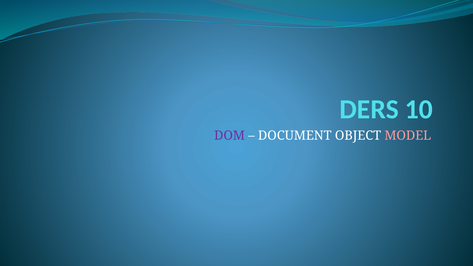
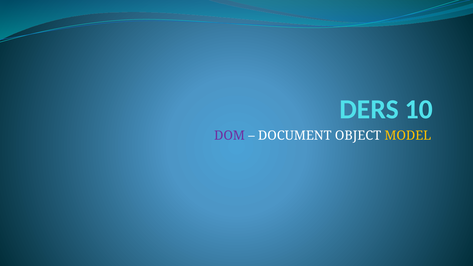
MODEL colour: pink -> yellow (408, 136)
